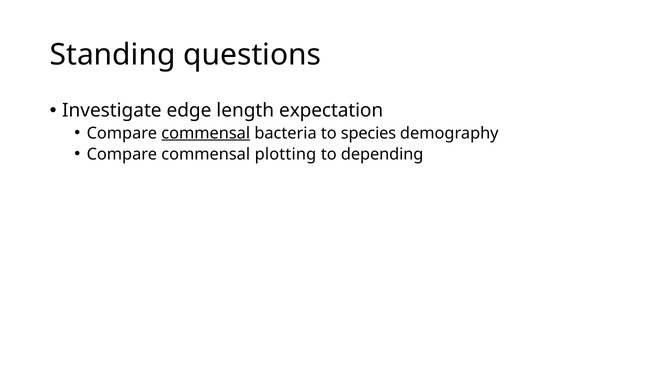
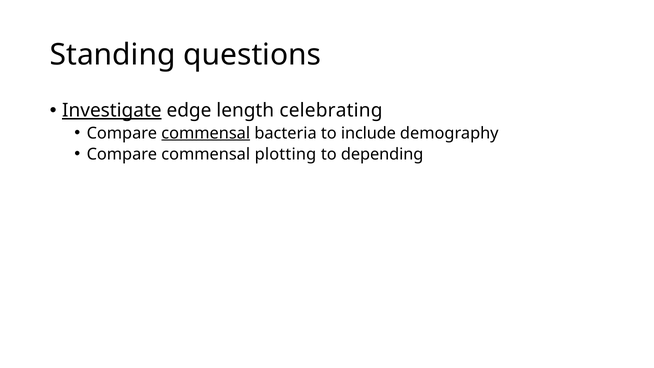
Investigate underline: none -> present (112, 111)
expectation: expectation -> celebrating (331, 111)
species: species -> include (368, 133)
